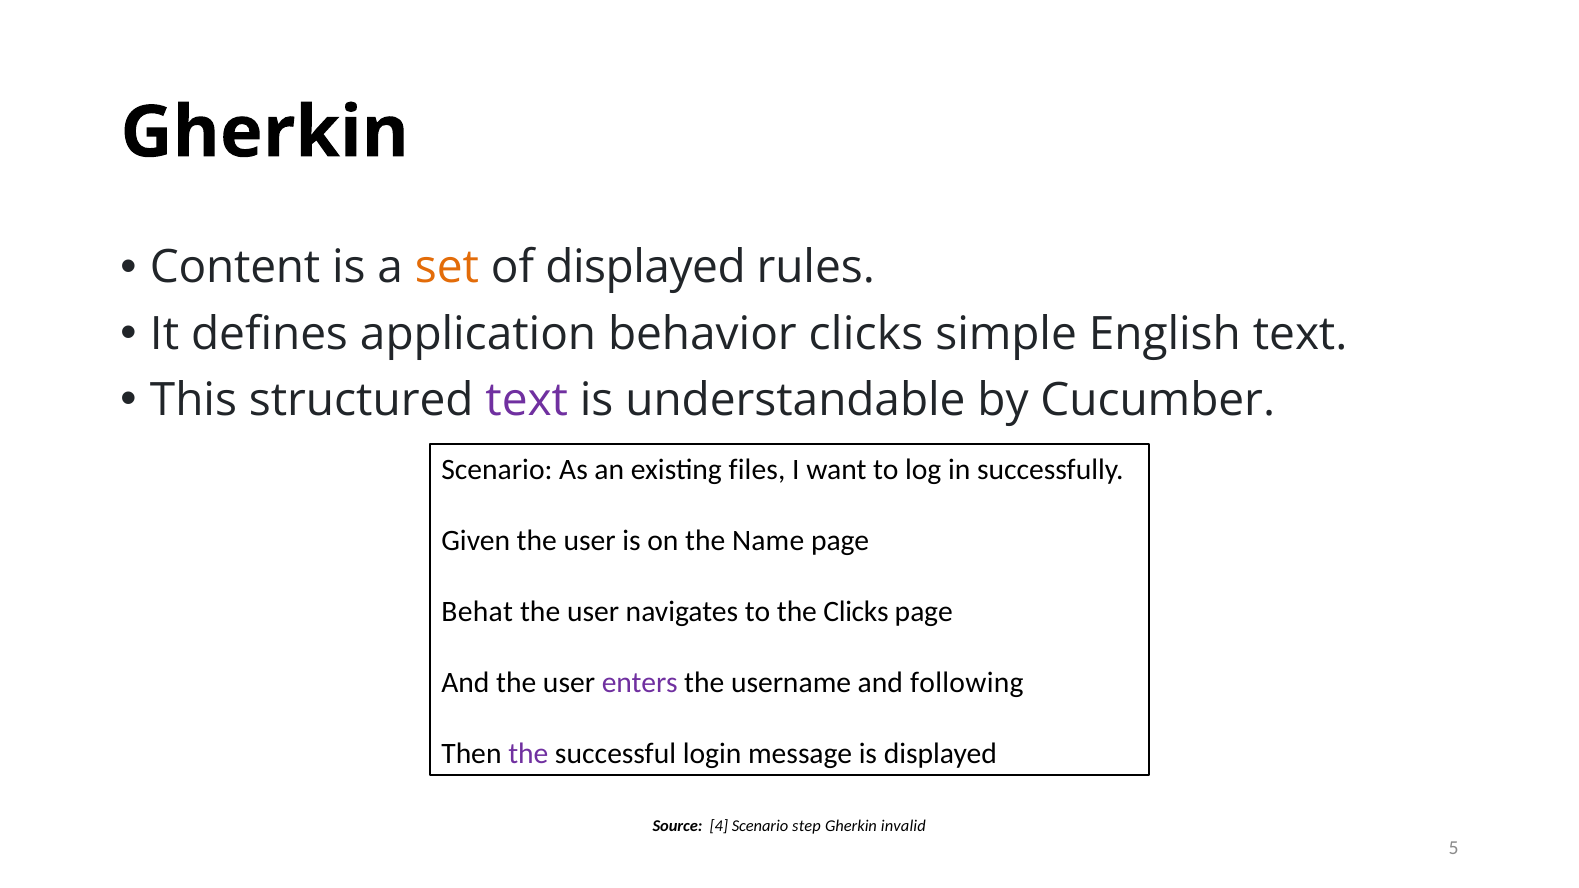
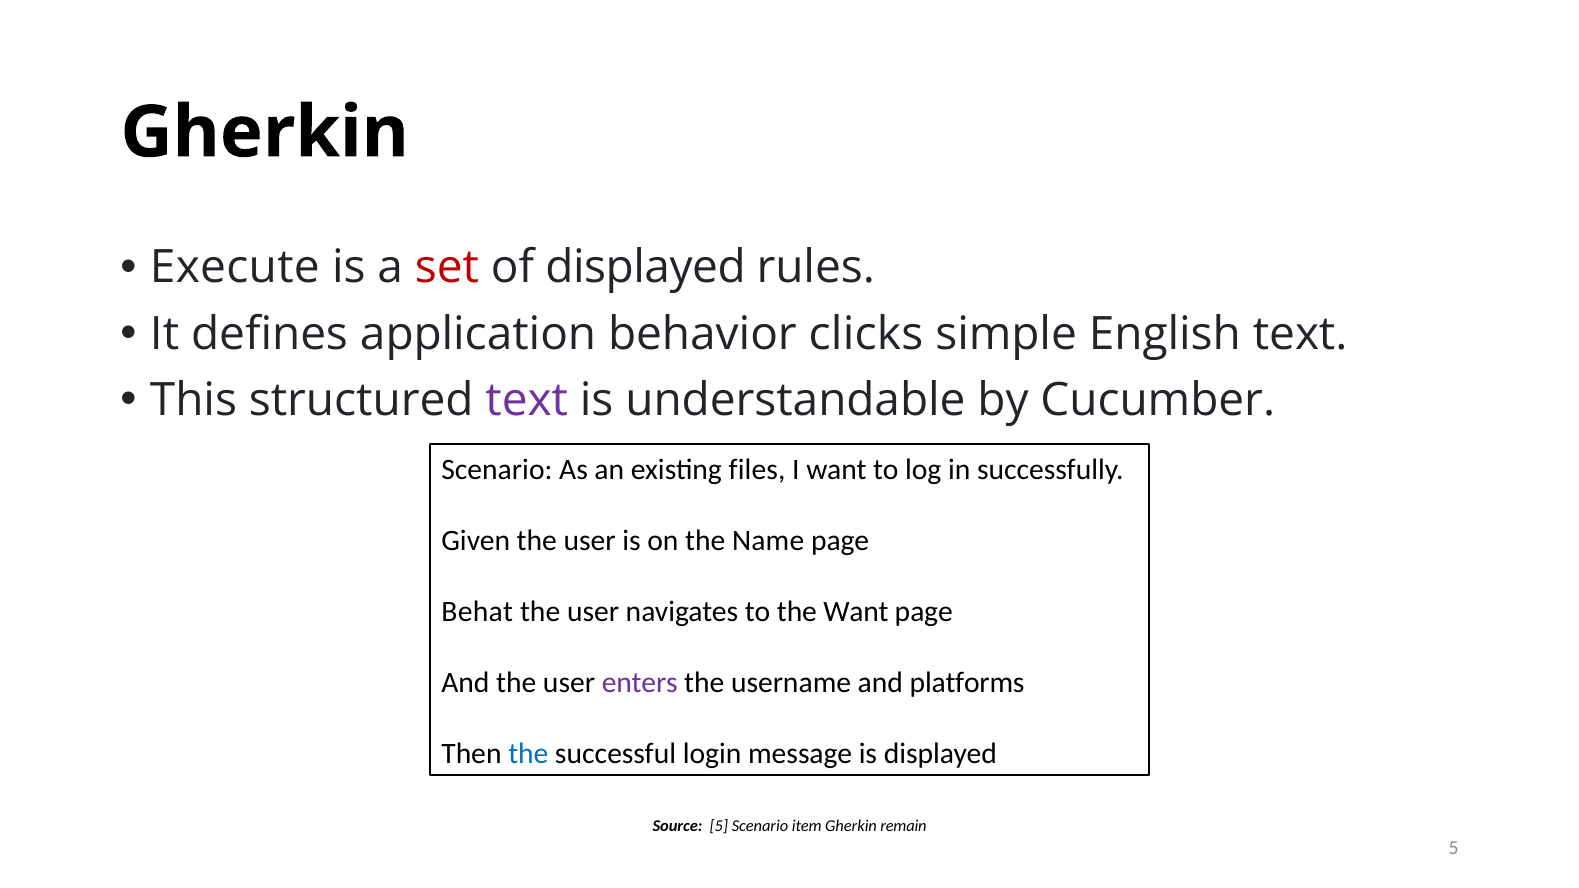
Content: Content -> Execute (235, 268)
set colour: orange -> red (447, 268)
the Clicks: Clicks -> Want (856, 612)
following: following -> platforms (967, 683)
the colour: purple -> blue (528, 754)
Source 4: 4 -> 5 (719, 826)
step: step -> item (807, 826)
invalid: invalid -> remain (904, 826)
